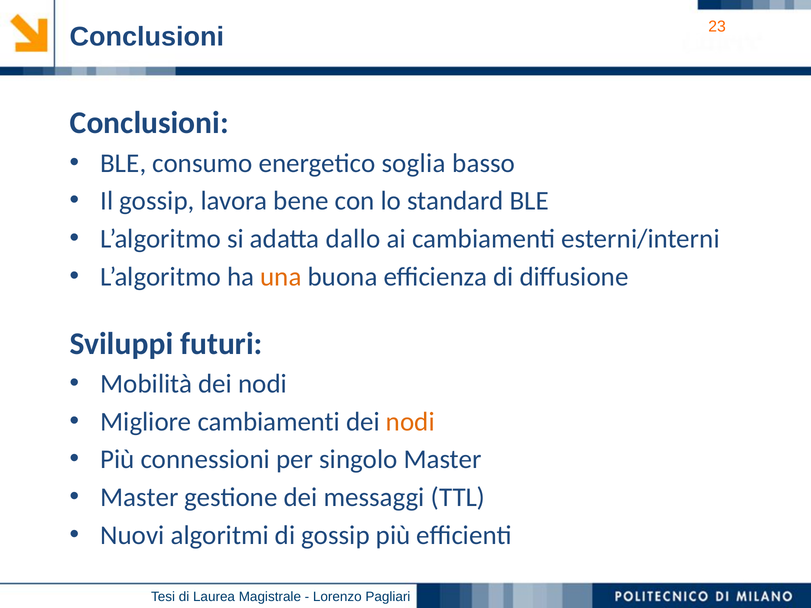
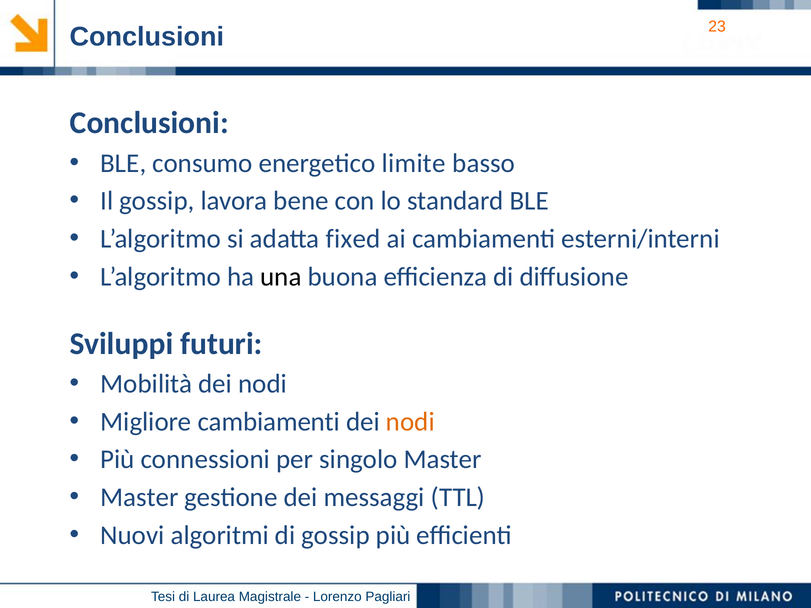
soglia: soglia -> limite (414, 163)
dallo: dallo -> fixed (353, 239)
una colour: orange -> black (281, 277)
